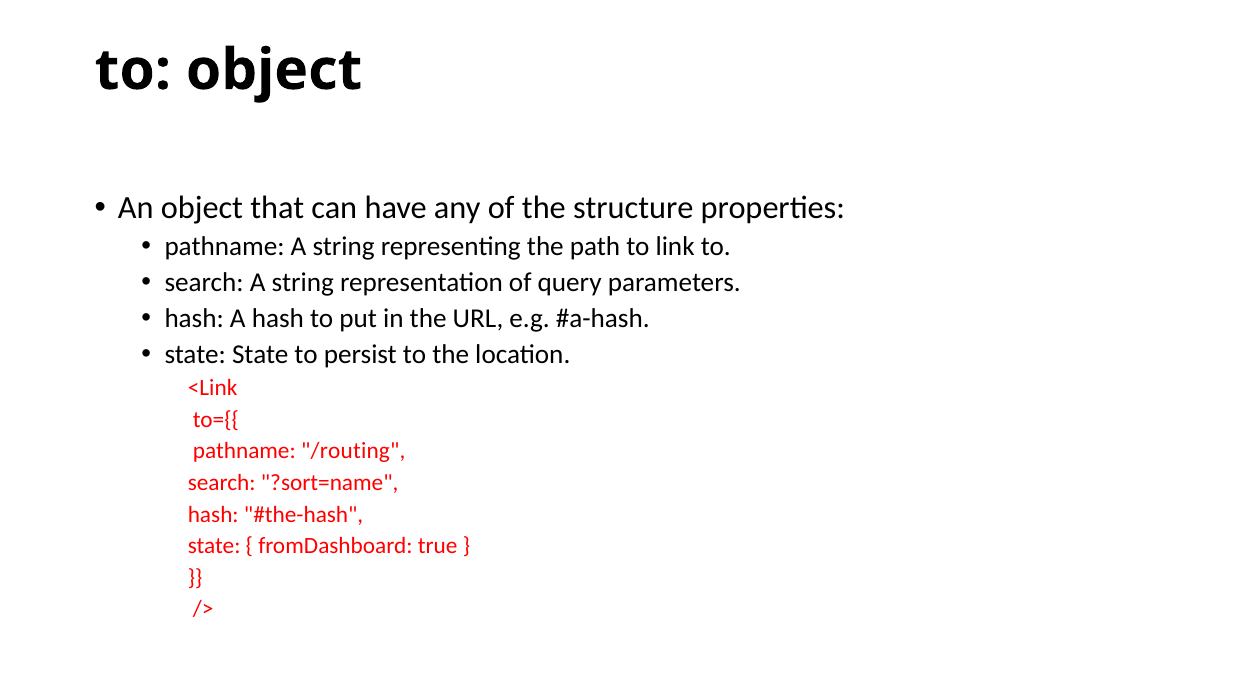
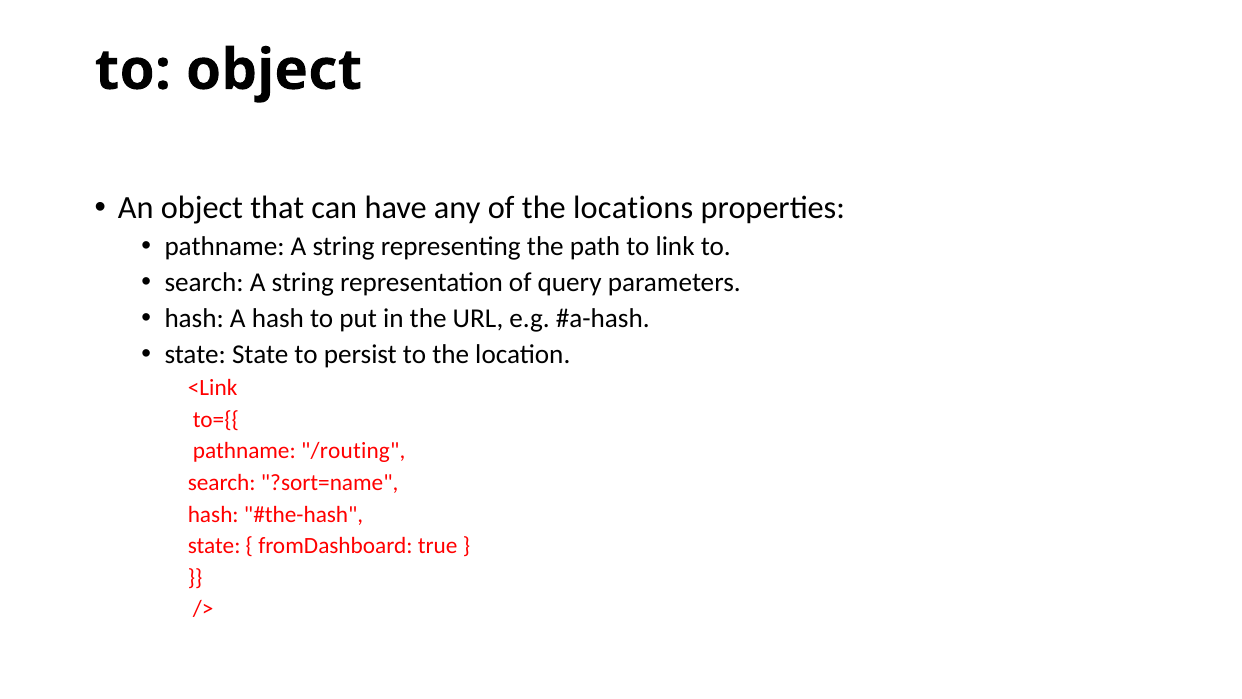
structure: structure -> locations (633, 208)
